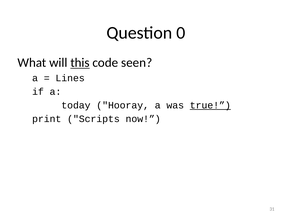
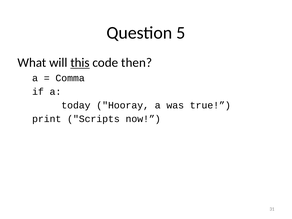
0: 0 -> 5 (181, 33)
seen: seen -> then (137, 63)
Lines: Lines -> Comma (70, 78)
true underline: present -> none (210, 105)
